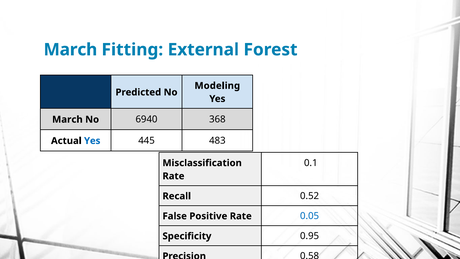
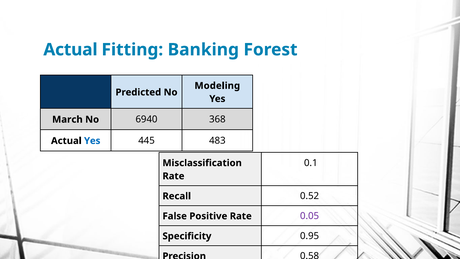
March: March -> Actual (70, 50)
External: External -> Banking (203, 50)
0.05 colour: blue -> purple (310, 216)
